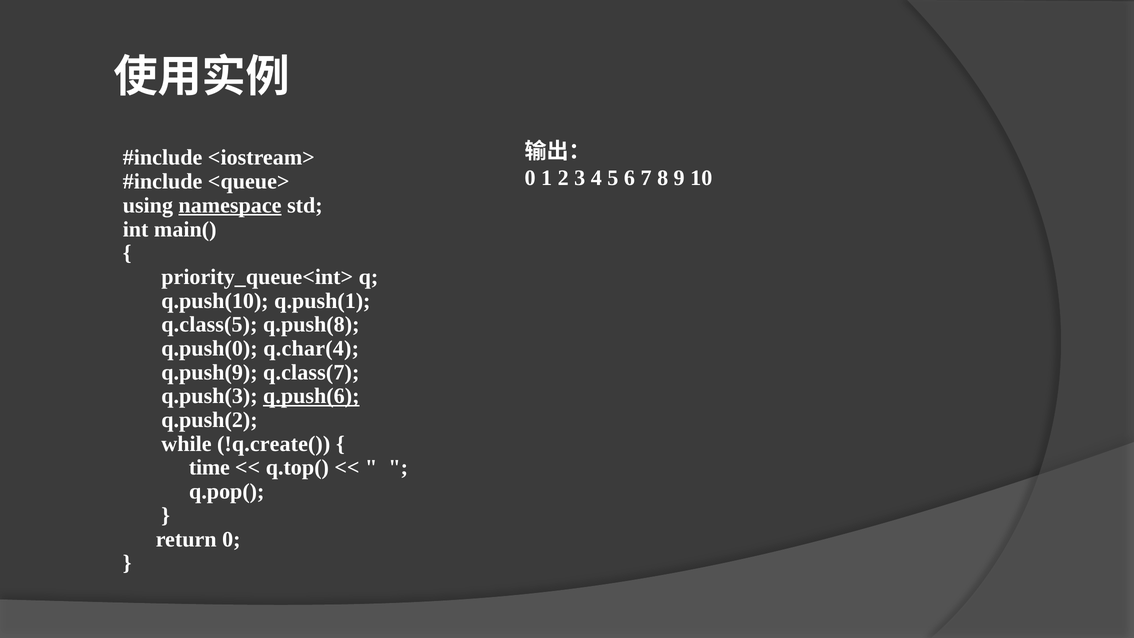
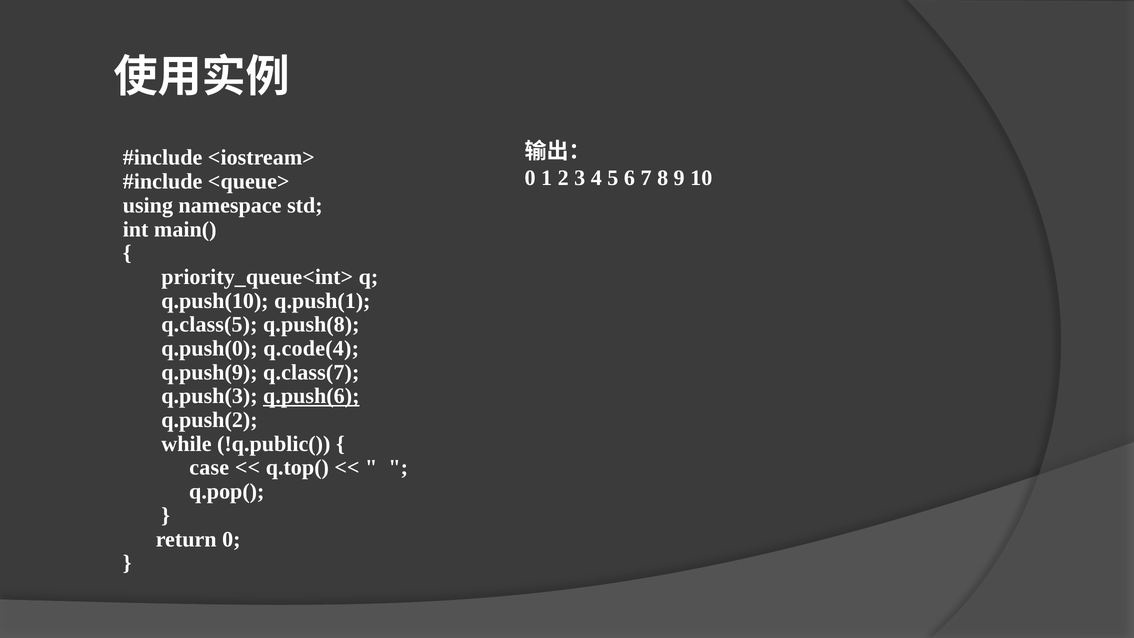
namespace underline: present -> none (230, 205)
q.char(4: q.char(4 -> q.code(4 (311, 348)
!q.create(: !q.create( -> !q.public( (274, 444)
time: time -> case (209, 468)
